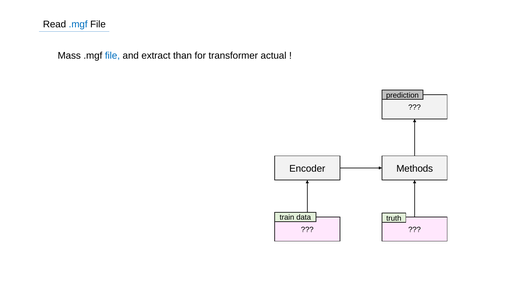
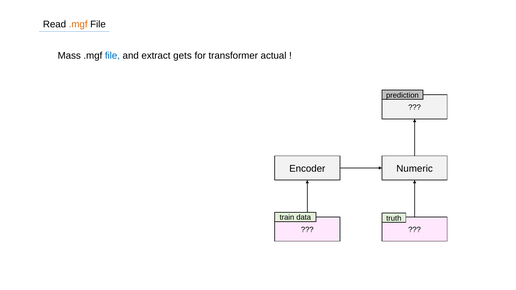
.mgf colour: blue -> orange (78, 24)
than: than -> gets (182, 56)
Methods: Methods -> Numeric (415, 169)
